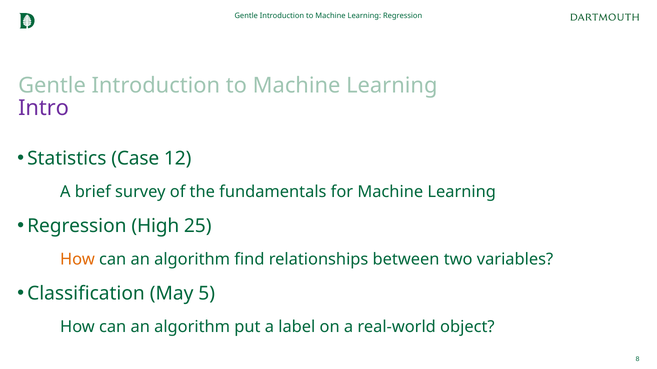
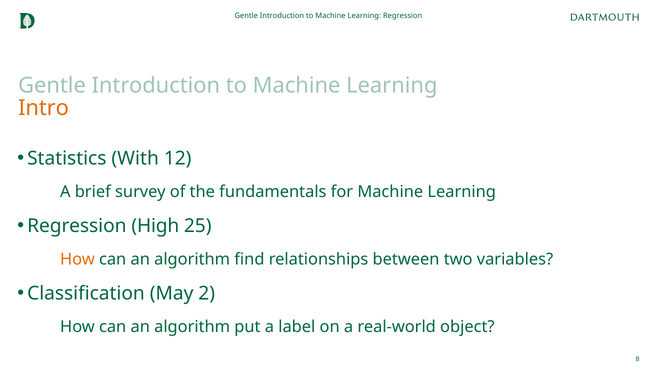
Intro colour: purple -> orange (44, 108)
Case: Case -> With (135, 159)
5: 5 -> 2 (207, 294)
